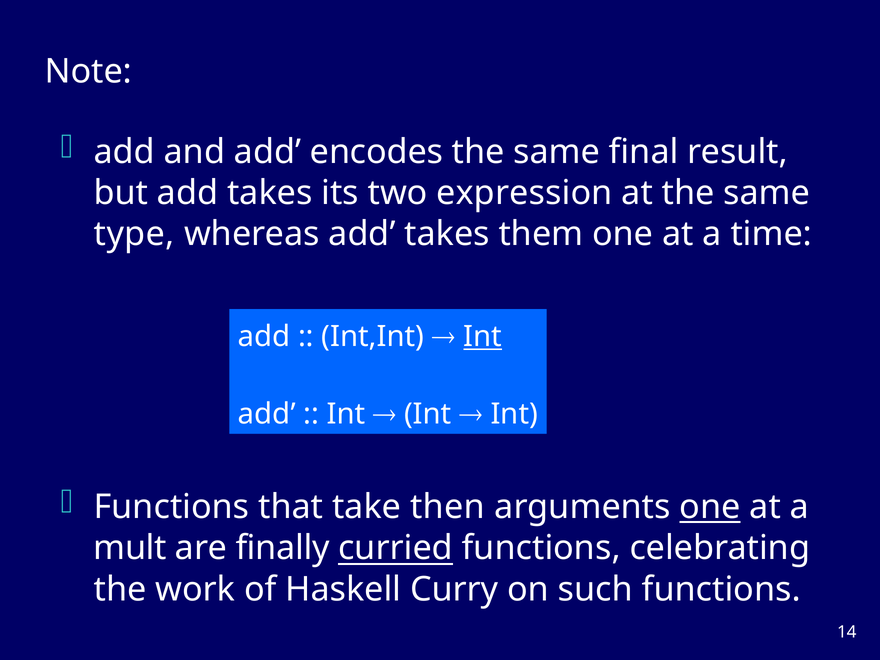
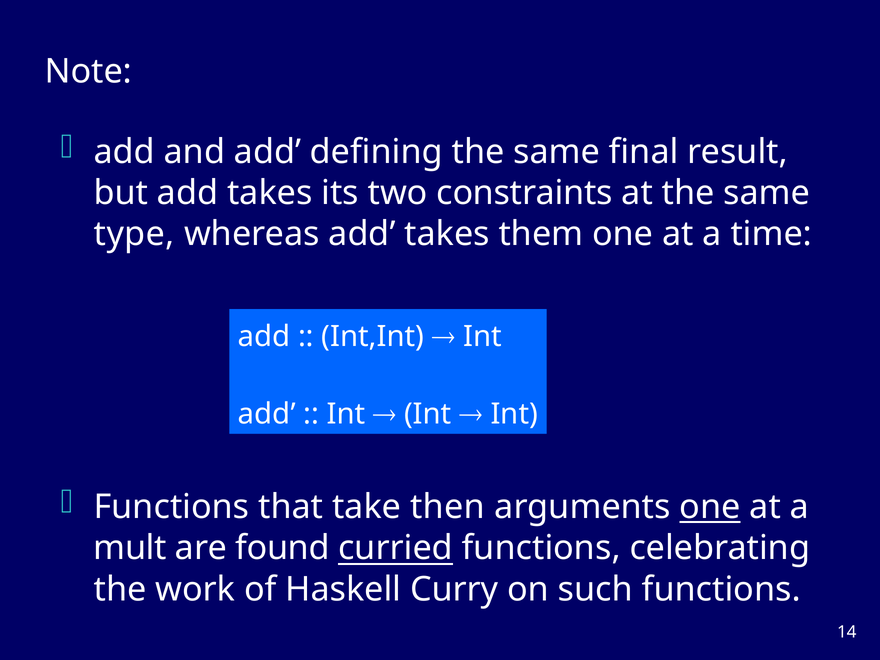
encodes: encodes -> defining (376, 152)
expression: expression -> constraints (525, 193)
Int underline: present -> none (483, 337)
finally: finally -> found (283, 548)
